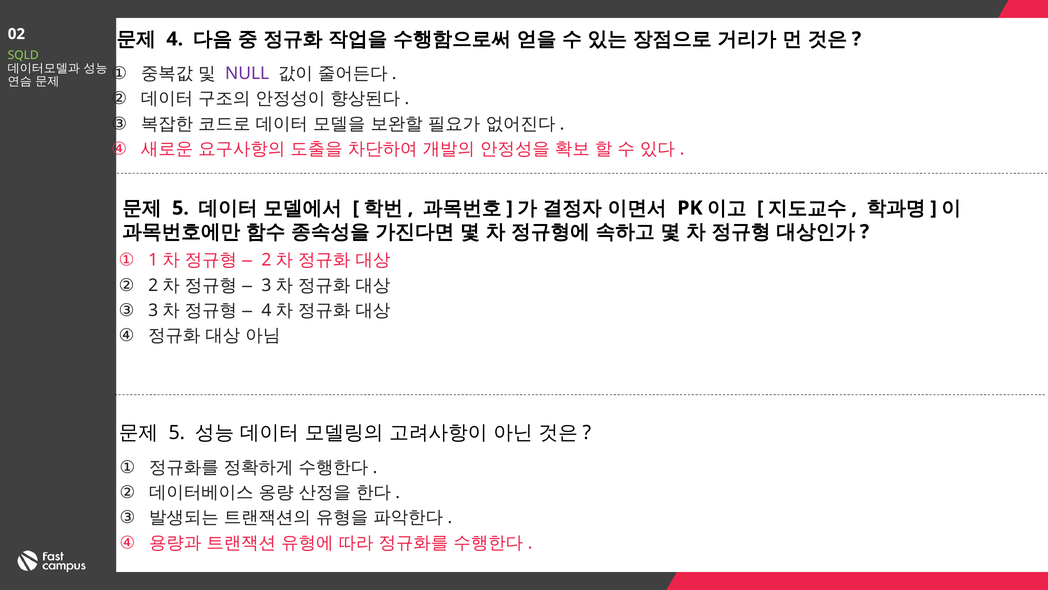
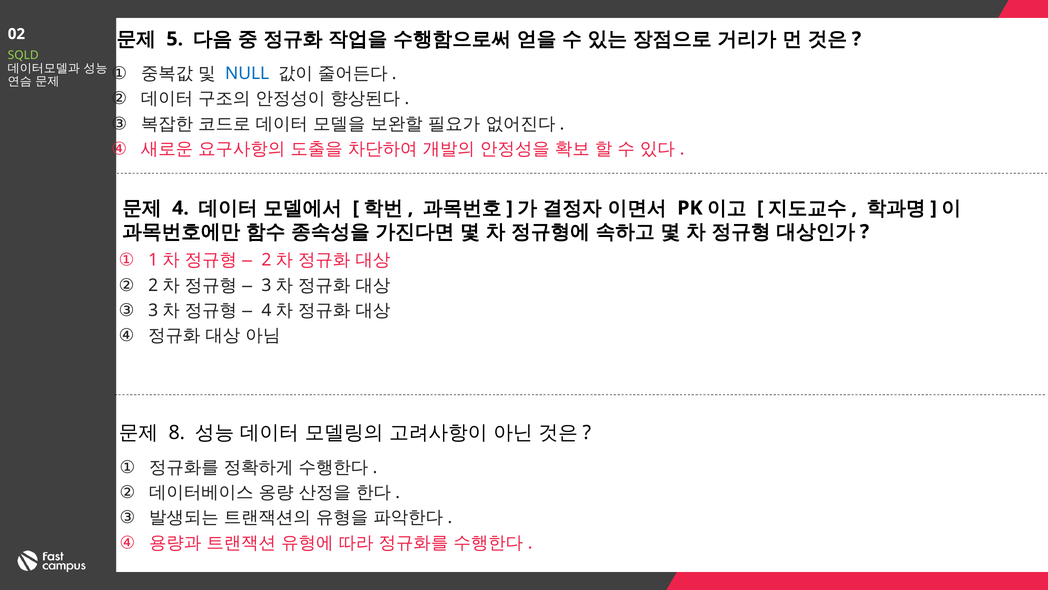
4: 4 -> 5 (175, 39)
NULL colour: purple -> blue (247, 73)
5: 5 -> 4 (180, 208)
5: 5 -> 8 (177, 433)
